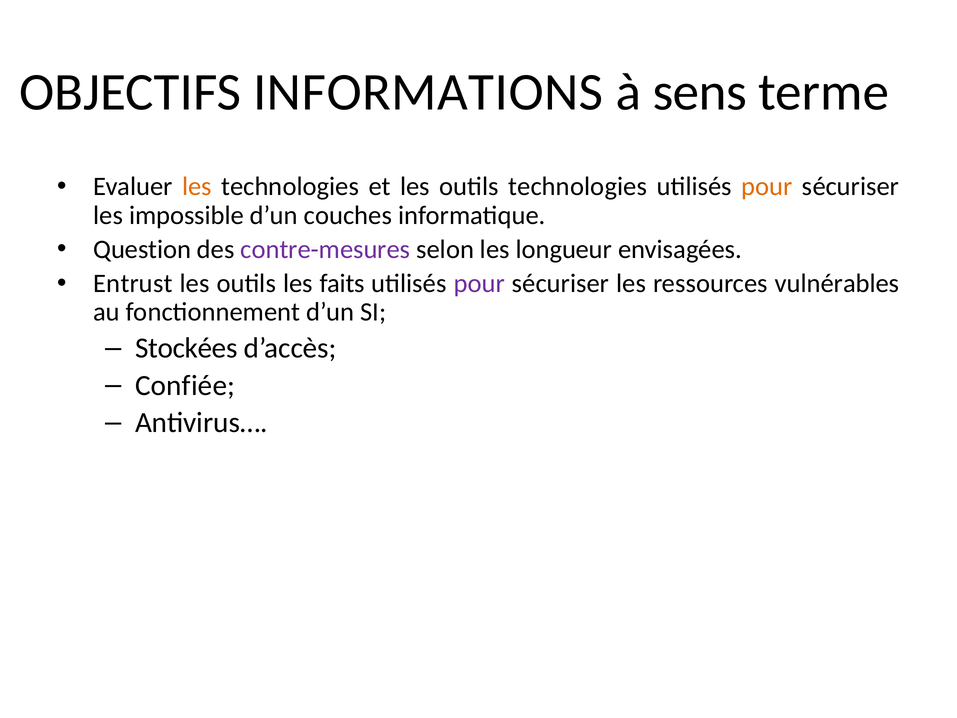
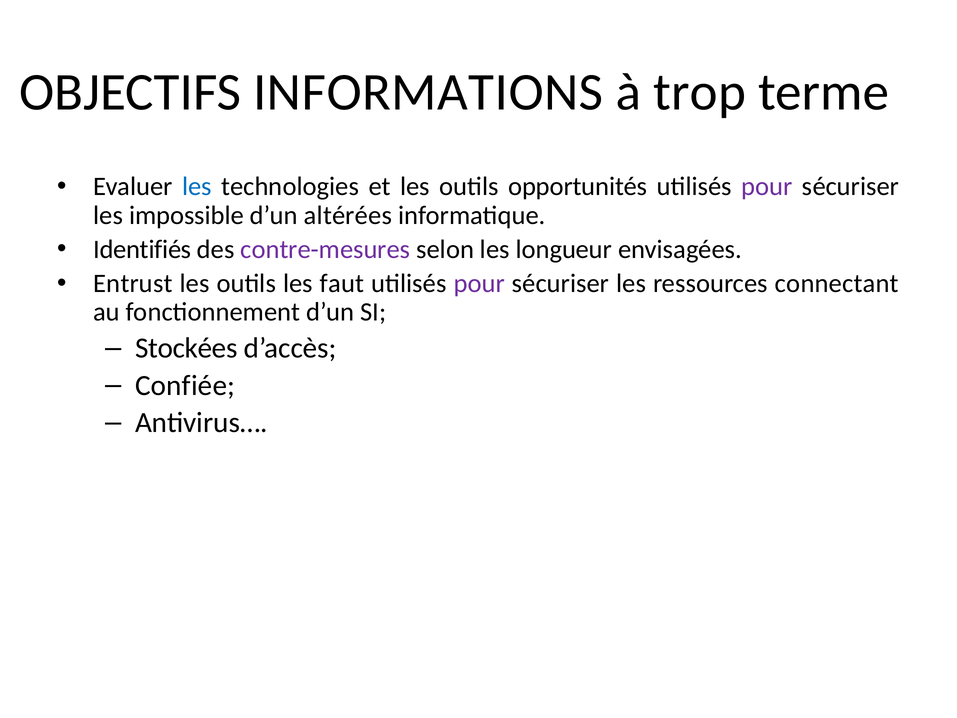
sens: sens -> trop (700, 92)
les colour: orange -> blue (197, 186)
outils technologies: technologies -> opportunités (578, 186)
pour colour: orange -> purple (767, 186)
couches: couches -> altérées (348, 215)
Question: Question -> Identifiés (142, 249)
faits: faits -> faut (342, 283)
vulnérables: vulnérables -> connectant (837, 283)
